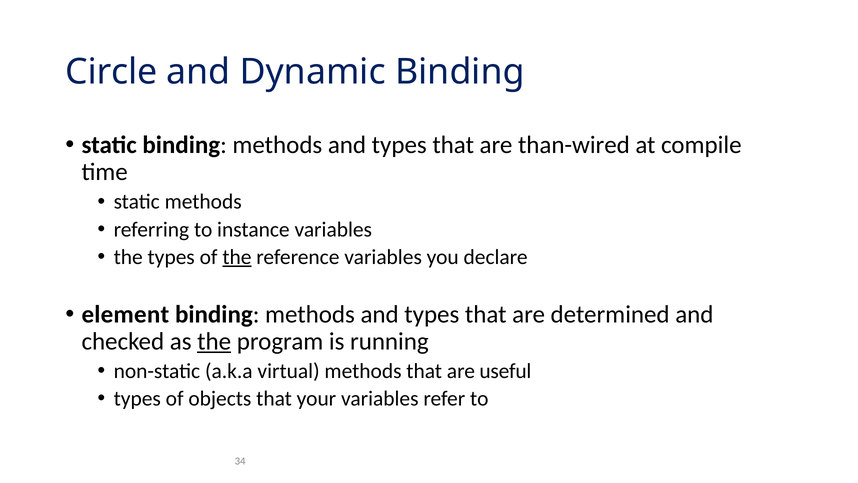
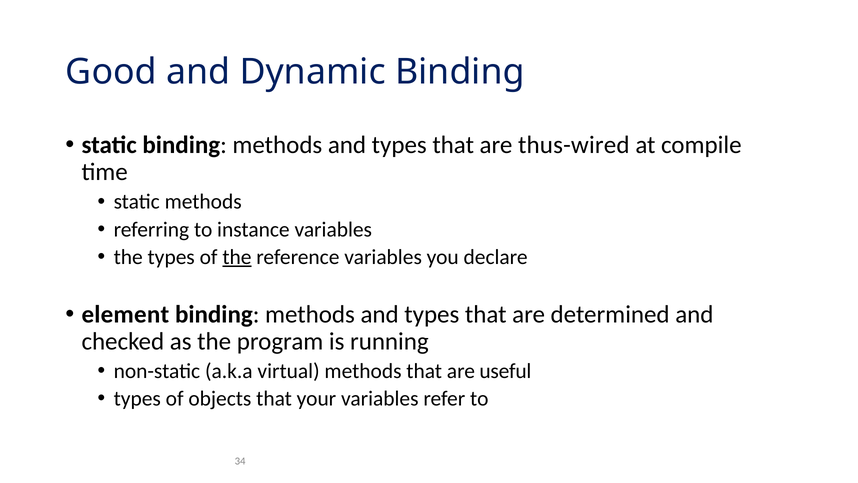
Circle: Circle -> Good (111, 72)
than-wired: than-wired -> thus-wired (574, 145)
the underline: present -> none (214, 341)
